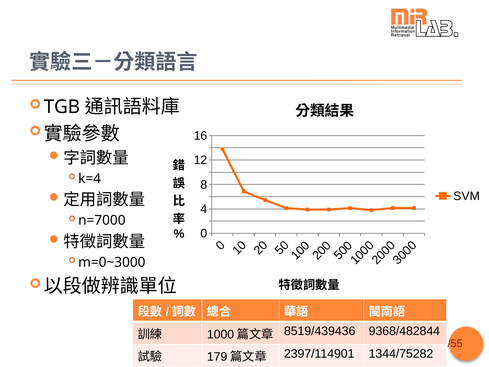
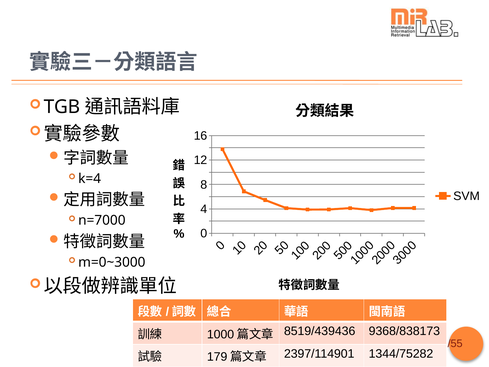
9368/482844: 9368/482844 -> 9368/838173 (404, 331)
